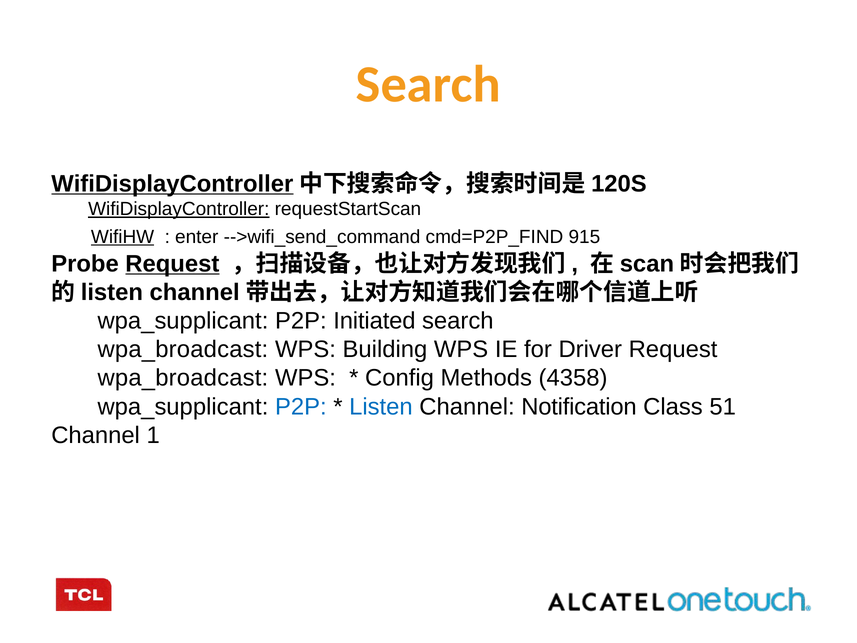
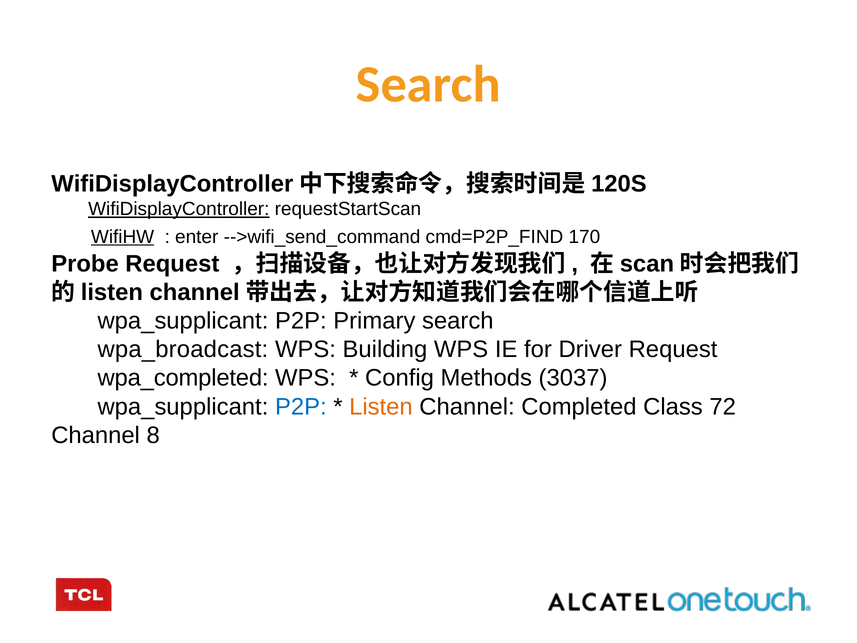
WifiDisplayController underline: present -> none (172, 184)
915: 915 -> 170 (584, 237)
Request underline: present -> none (172, 264)
Initiated: Initiated -> Primary (374, 321)
wpa_broadcast: wpa_broadcast -> wpa_completed (183, 378)
4358: 4358 -> 3037 (573, 378)
Listen colour: blue -> orange (381, 407)
Notification: Notification -> Completed (579, 407)
51: 51 -> 72 (723, 407)
1: 1 -> 8 (153, 435)
